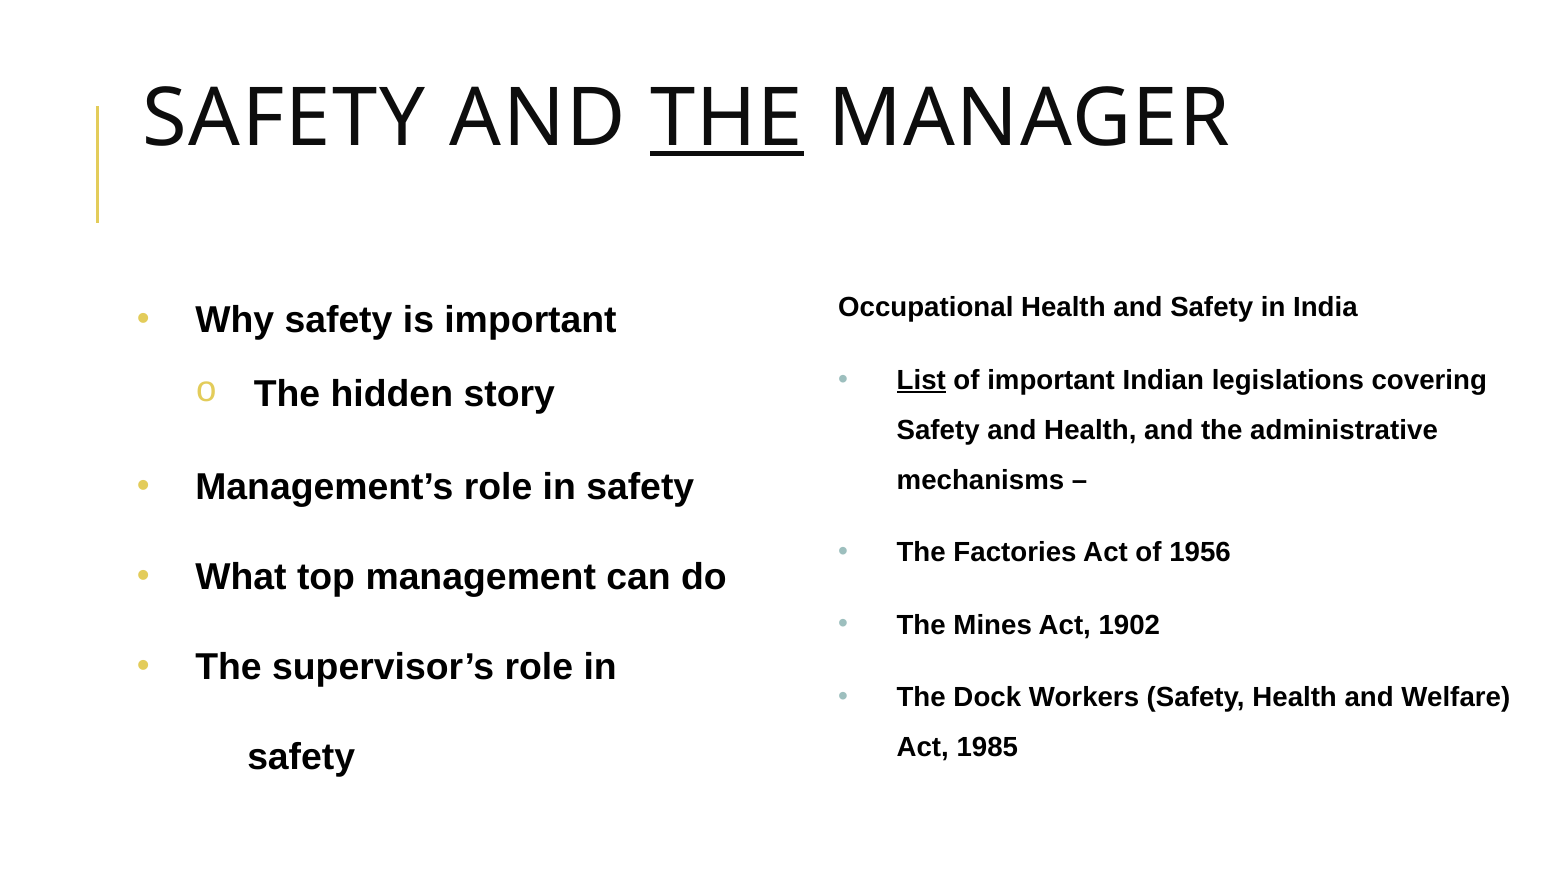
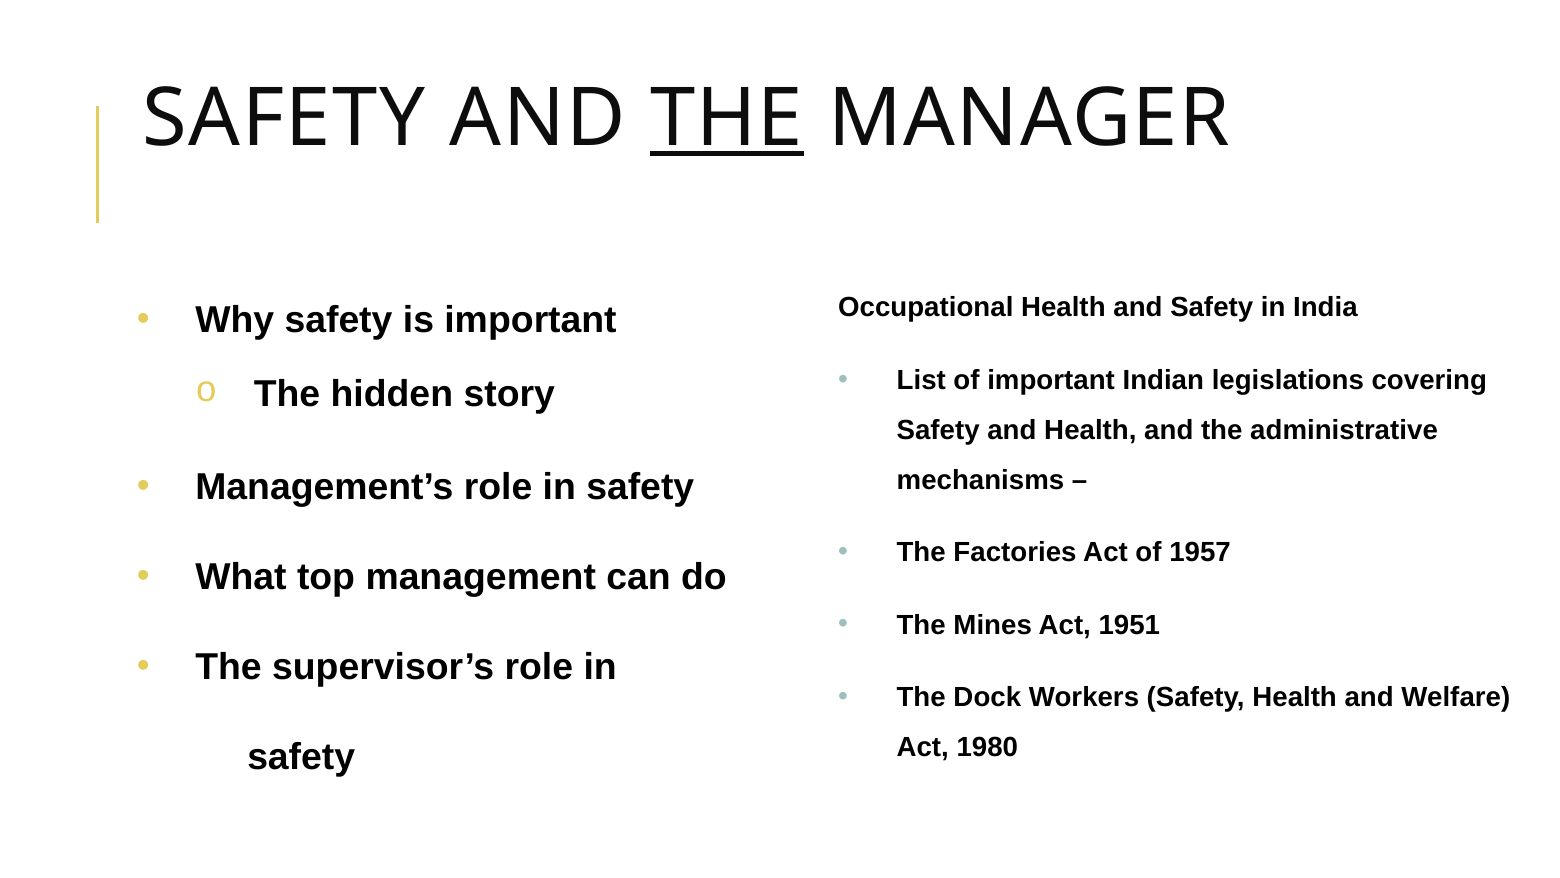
List underline: present -> none (921, 380)
1956: 1956 -> 1957 (1200, 552)
1902: 1902 -> 1951 (1129, 625)
1985: 1985 -> 1980 (987, 747)
